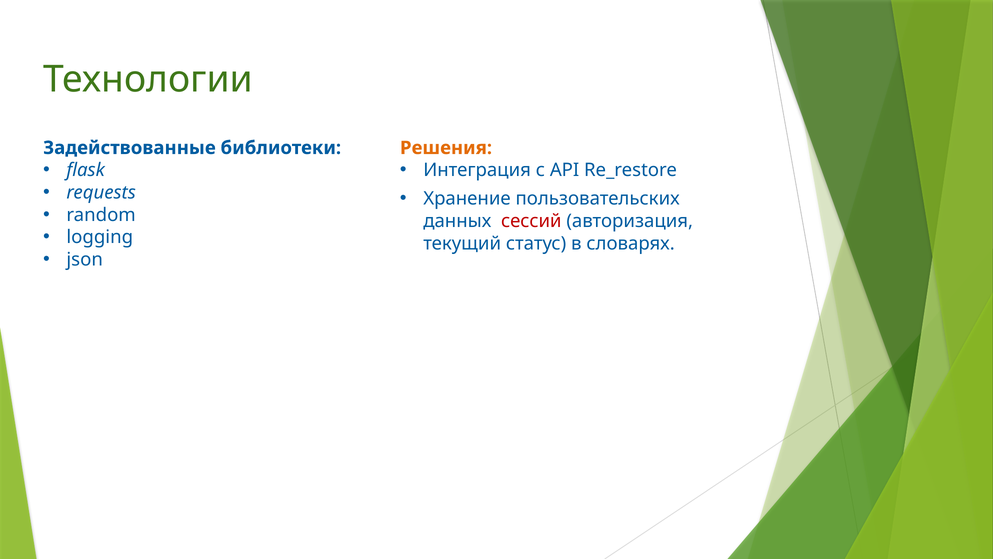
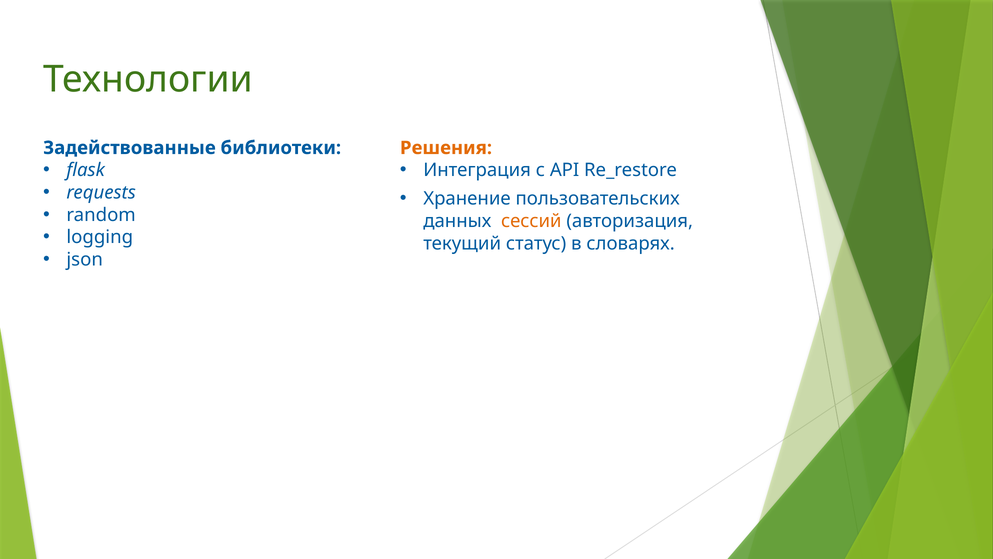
сессий colour: red -> orange (531, 221)
